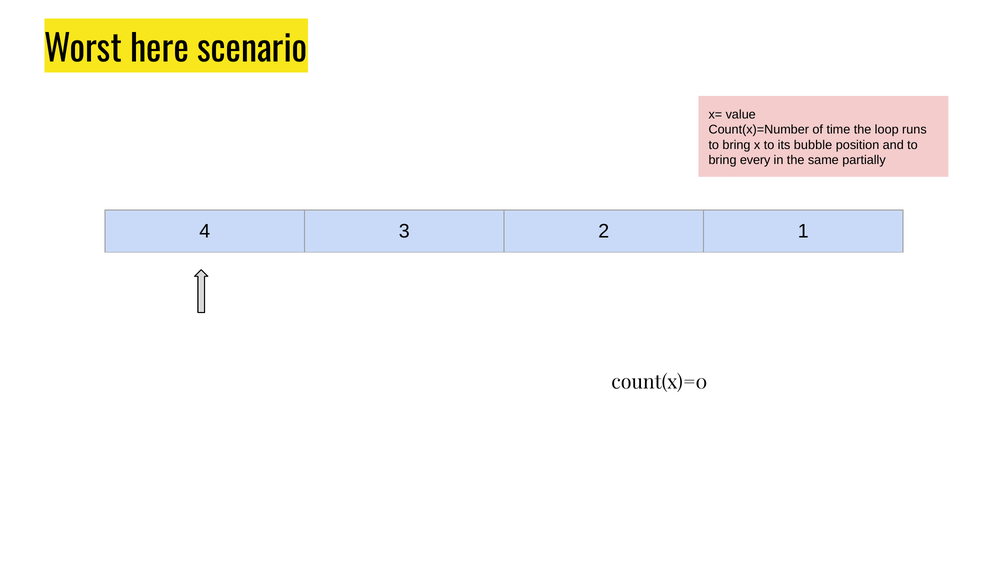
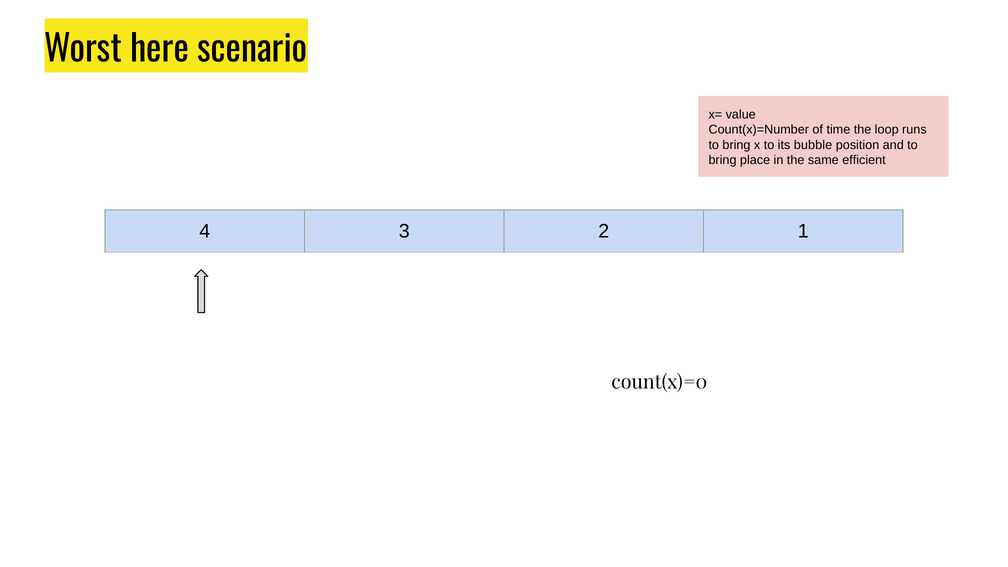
every: every -> place (755, 160)
partially: partially -> efficient (864, 160)
